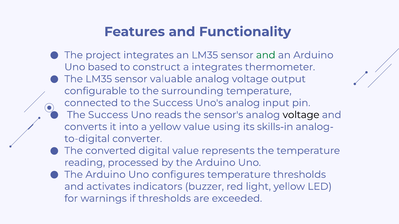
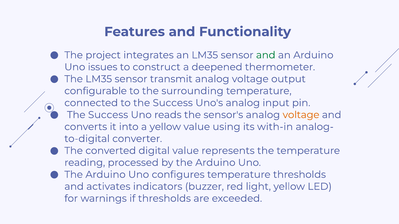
based: based -> issues (103, 67)
a integrates: integrates -> deepened (217, 67)
valuable: valuable -> transmit (171, 79)
voltage colour: black -> orange (301, 115)
skills-in: skills-in -> with-in (275, 127)
